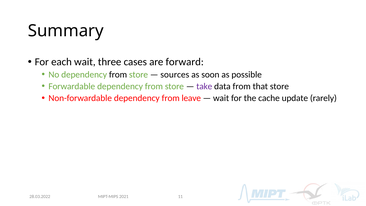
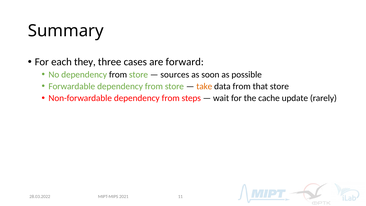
each wait: wait -> they (85, 62)
take colour: purple -> orange (204, 86)
leave: leave -> steps (191, 98)
